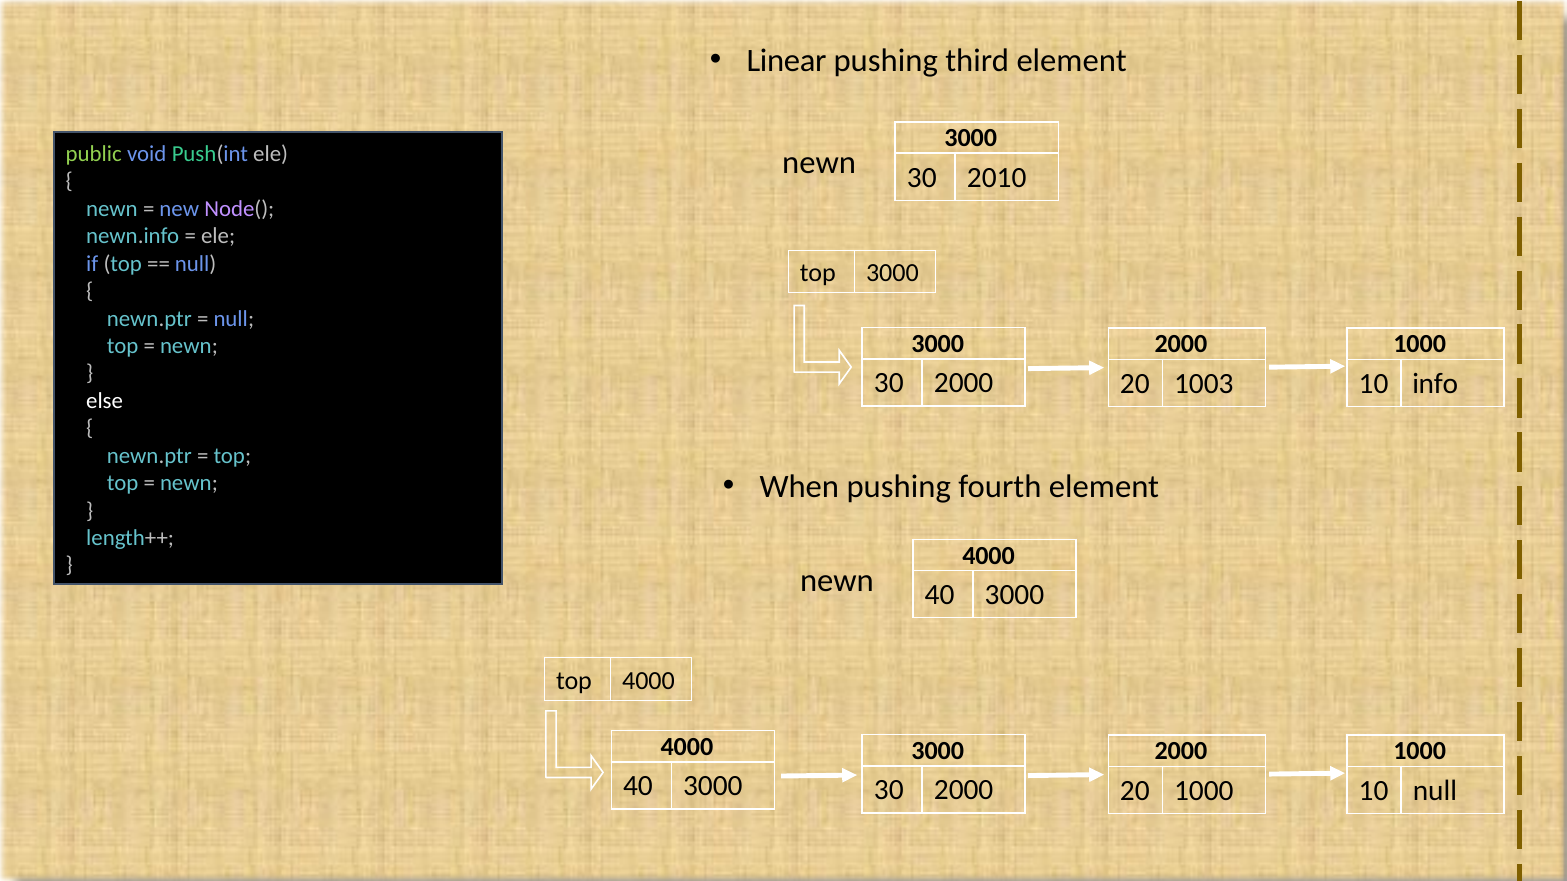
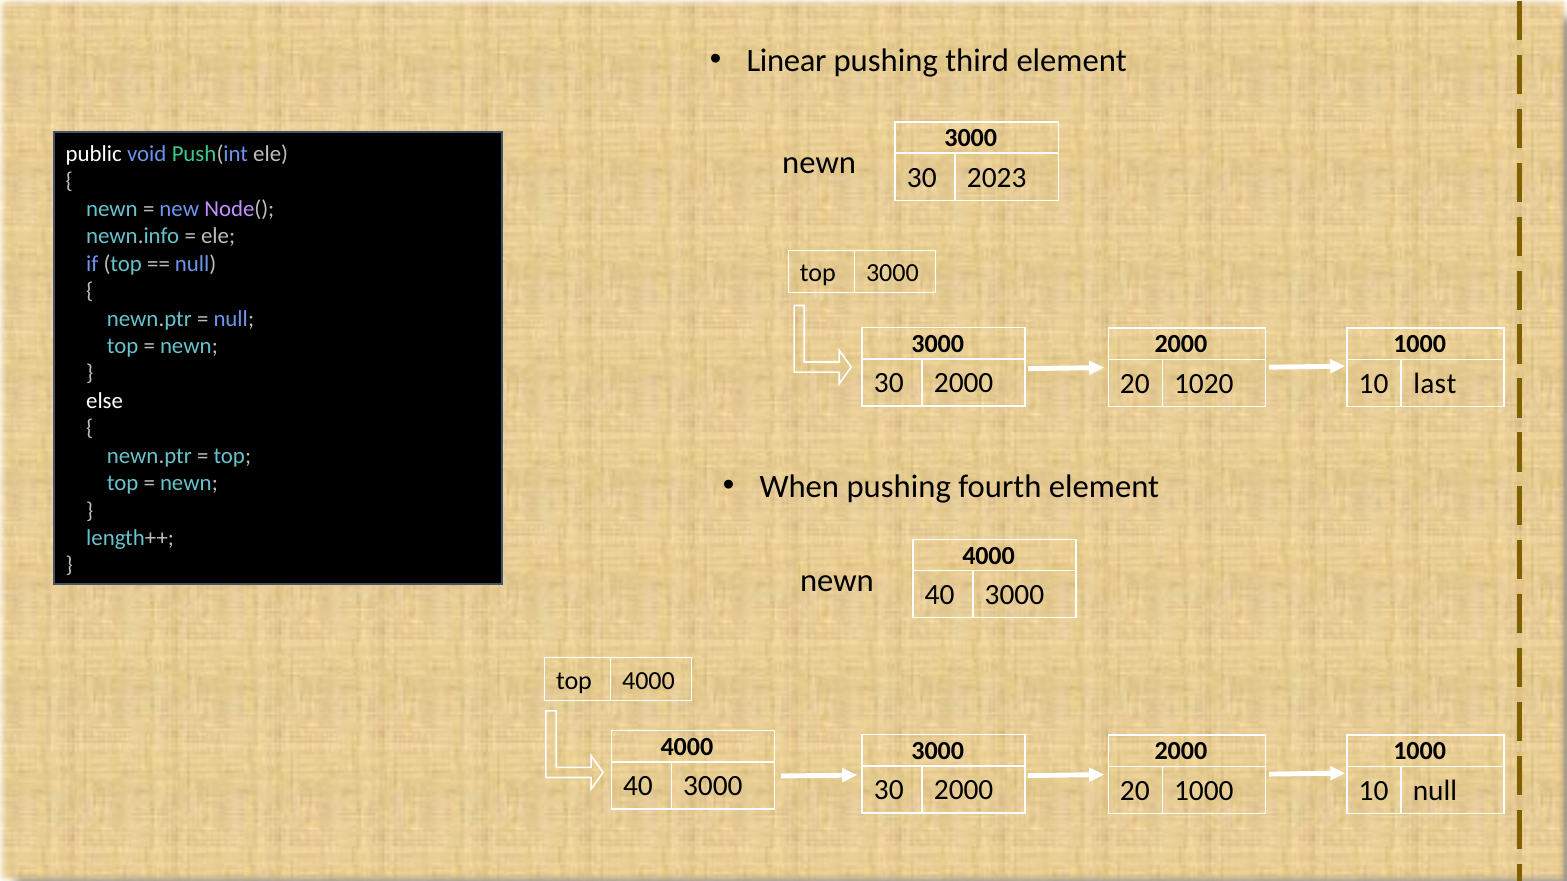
public colour: light green -> white (94, 154)
2010: 2010 -> 2023 (997, 177)
1003: 1003 -> 1020 (1204, 384)
info: info -> last (1435, 384)
